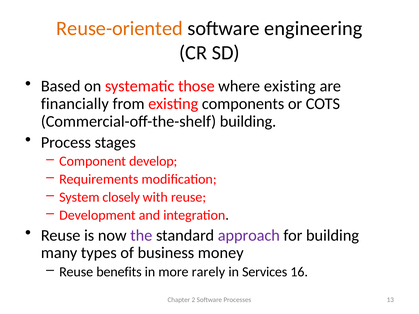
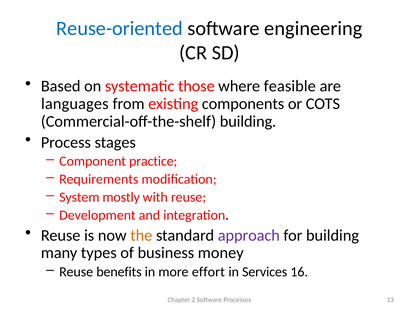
Reuse-oriented colour: orange -> blue (120, 28)
where existing: existing -> feasible (290, 86)
financially: financially -> languages (75, 104)
develop: develop -> practice (153, 161)
closely: closely -> mostly (121, 197)
the colour: purple -> orange (141, 235)
rarely: rarely -> effort (208, 272)
